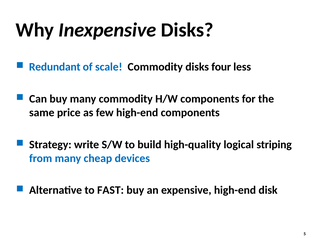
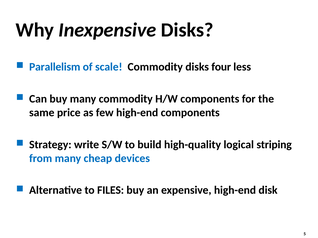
Redundant: Redundant -> Parallelism (55, 67)
FAST: FAST -> FILES (111, 191)
